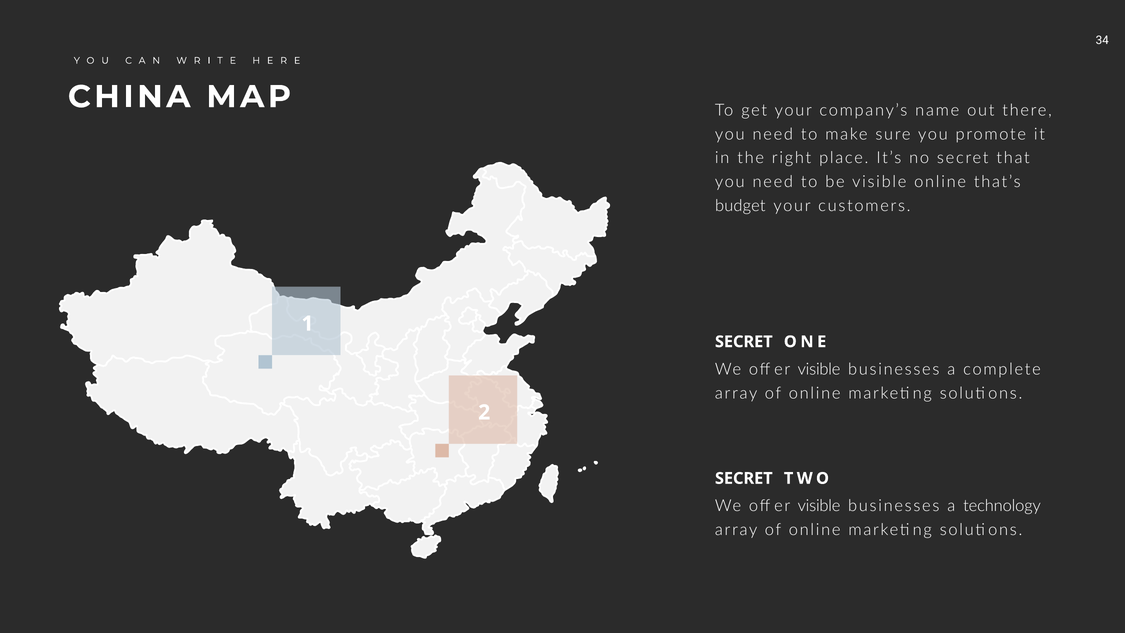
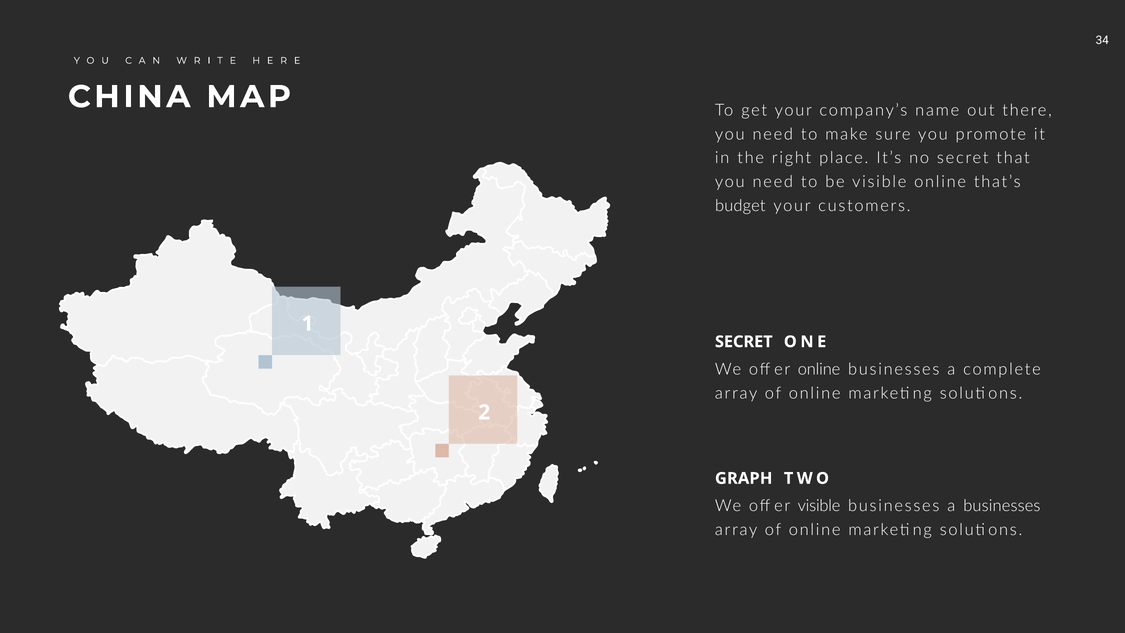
visible: visible -> online (819, 369)
SECRET: SECRET -> GRAPH (744, 478)
a technology: technology -> businesses (1002, 506)
